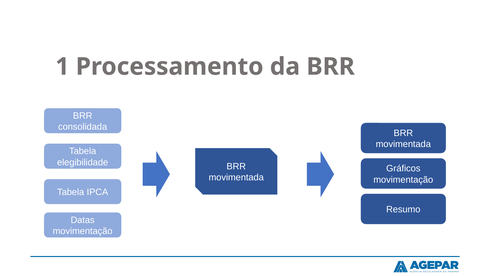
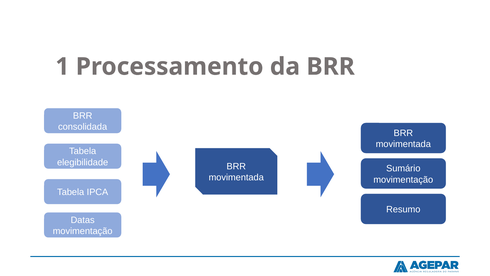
Gráficos: Gráficos -> Sumário (403, 168)
